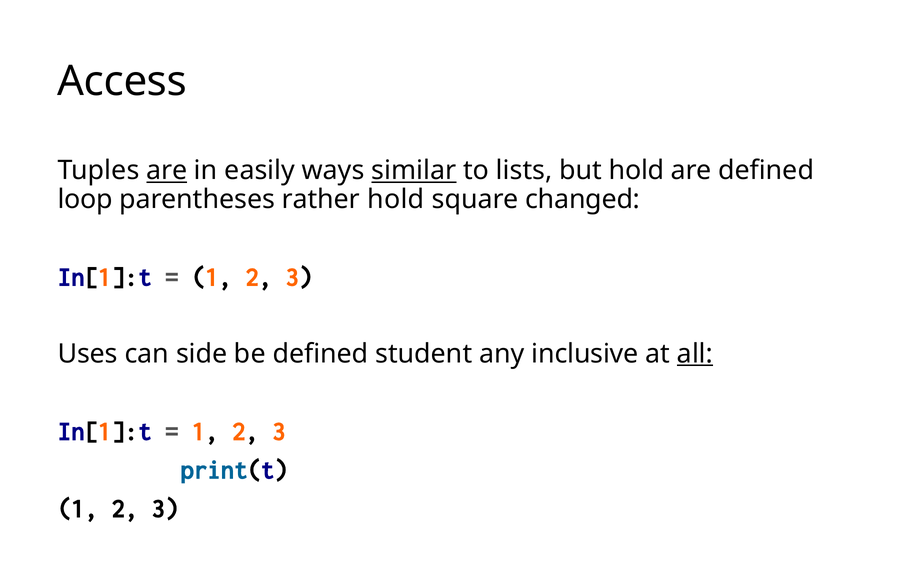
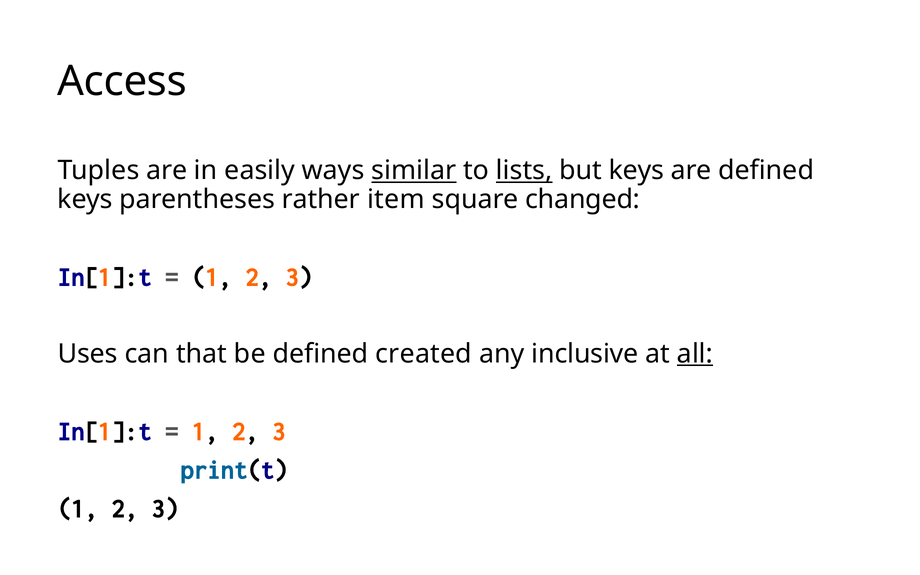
are underline: present -> none (167, 171)
lists underline: none -> present (524, 171)
but hold: hold -> keys (636, 171)
loop: loop -> keys (85, 200)
rather hold: hold -> item (396, 200)
side: side -> that (202, 354)
student: student -> created (424, 354)
